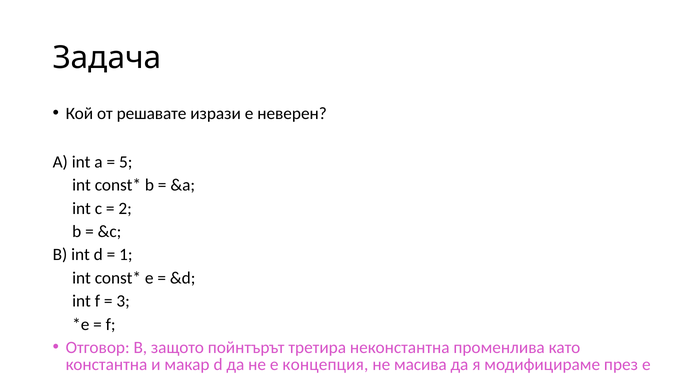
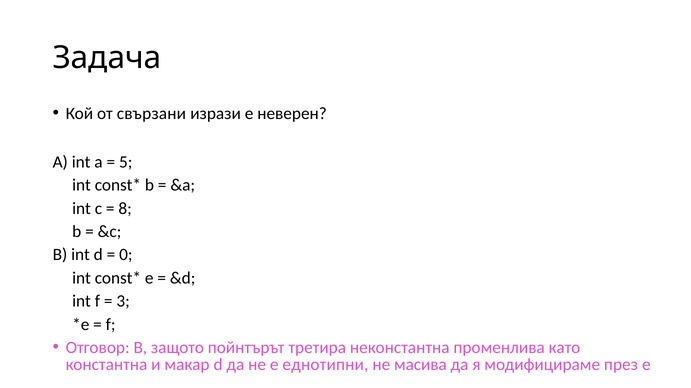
решавате: решавате -> свързани (151, 114)
2: 2 -> 8 (125, 209)
1: 1 -> 0 (126, 255)
концепция: концепция -> еднотипни (325, 365)
